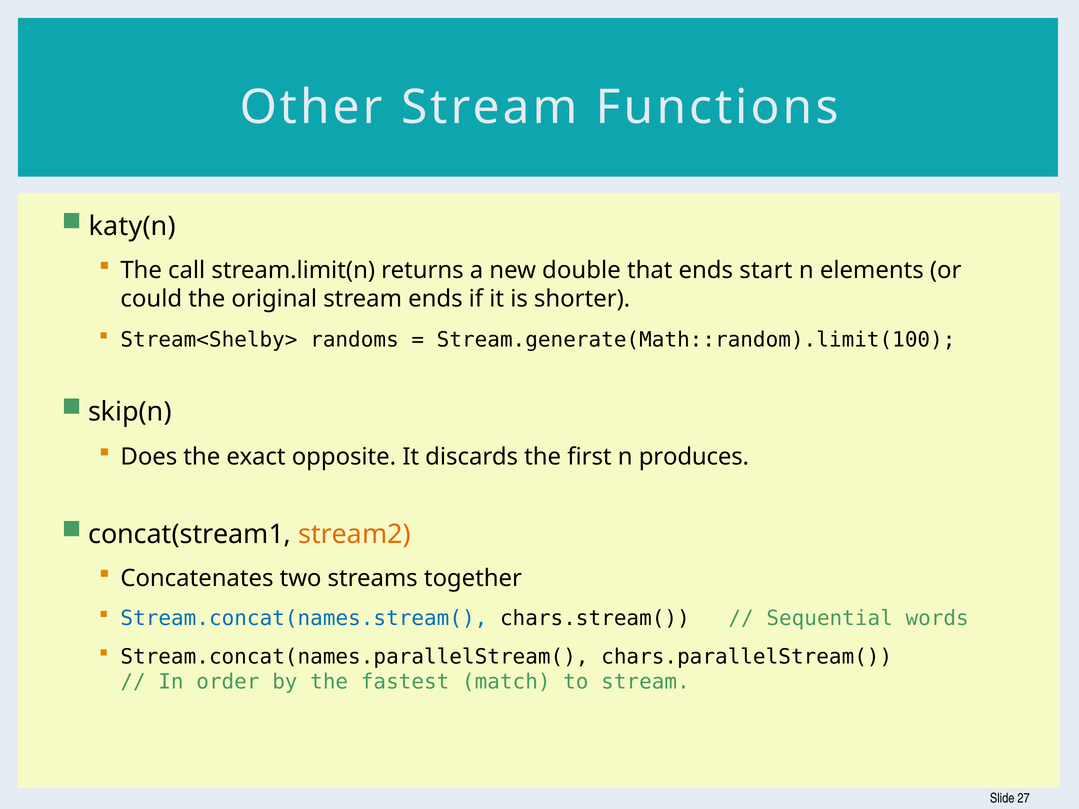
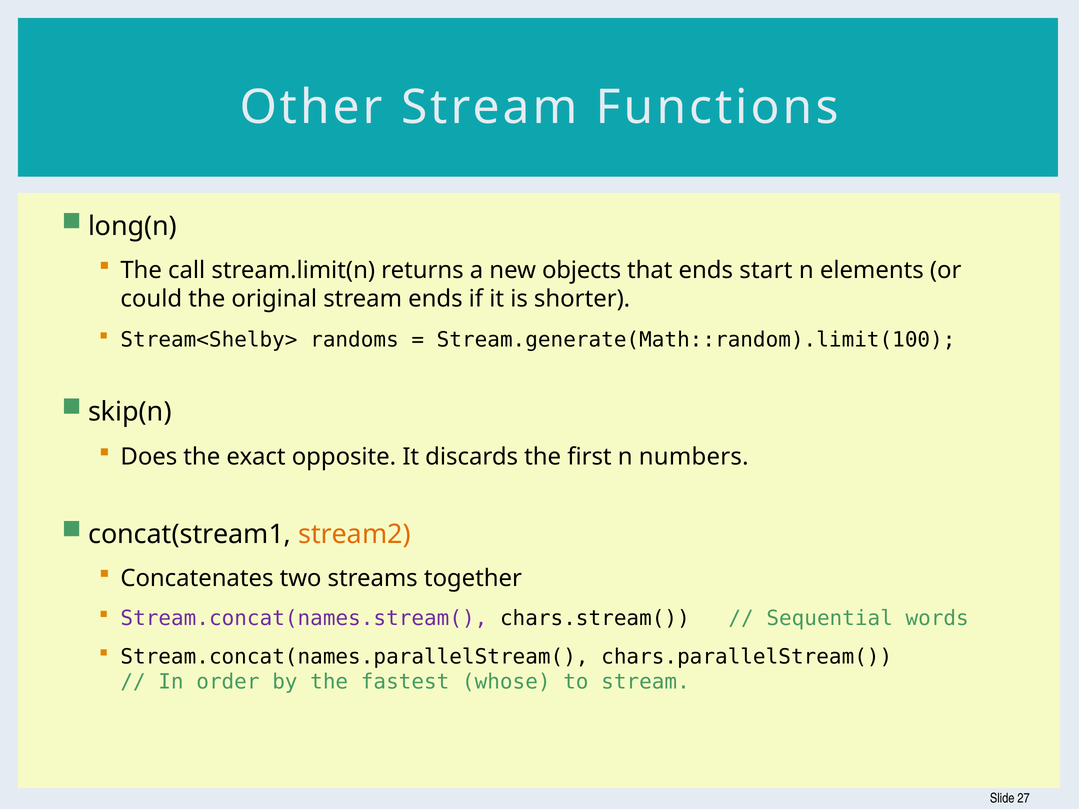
katy(n: katy(n -> long(n (132, 226)
double: double -> objects (582, 270)
produces: produces -> numbers (694, 457)
Stream.concat(names.stream( colour: blue -> purple (304, 618)
match: match -> whose (506, 682)
